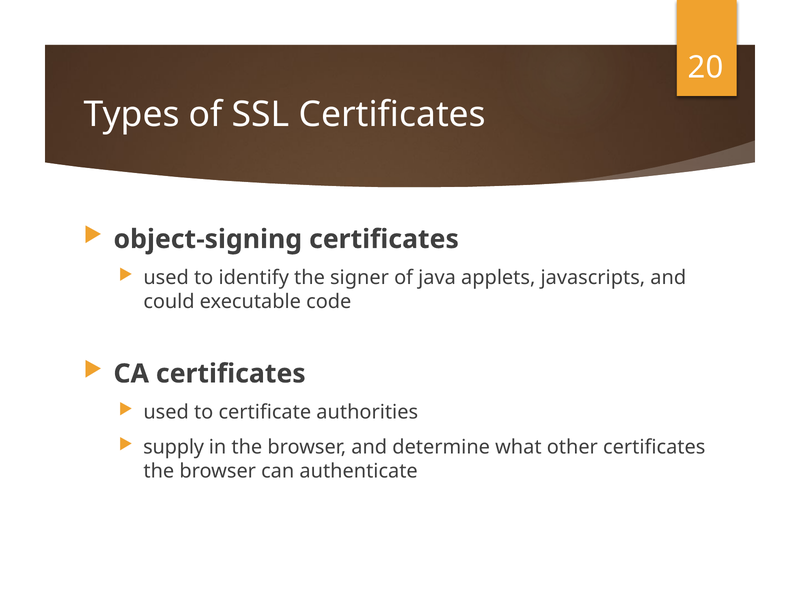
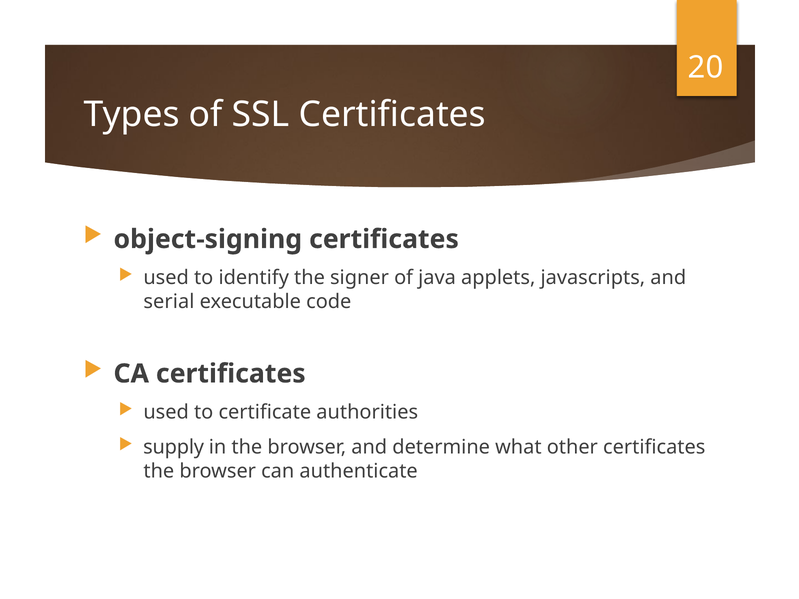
could: could -> serial (169, 302)
